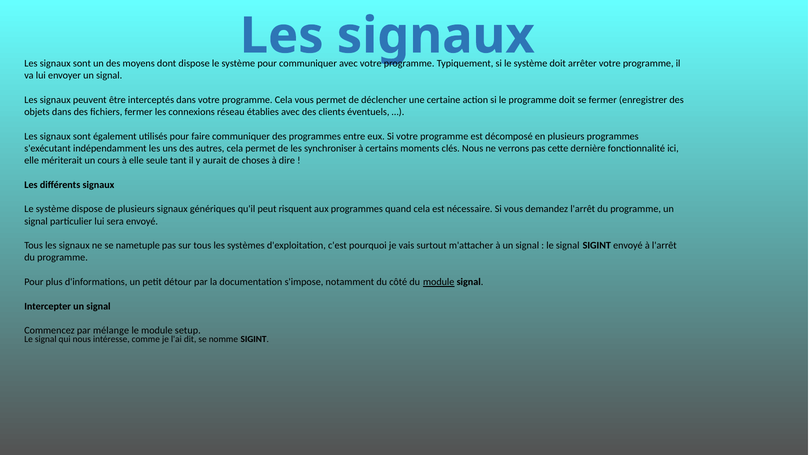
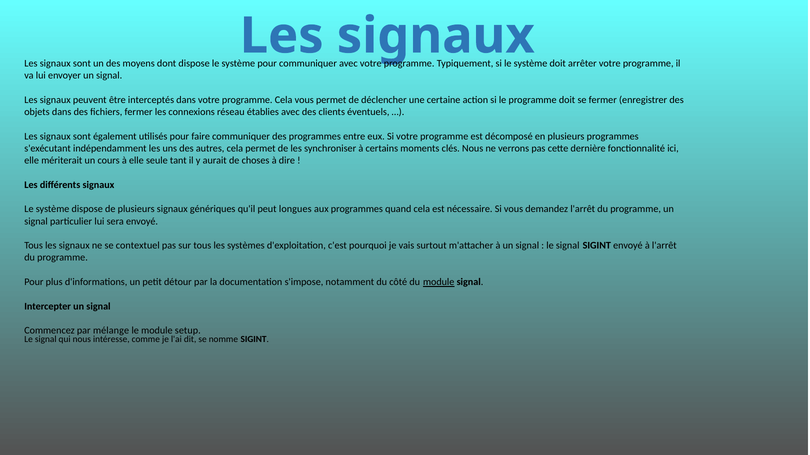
risquent: risquent -> longues (295, 209)
nametuple: nametuple -> contextuel (138, 246)
